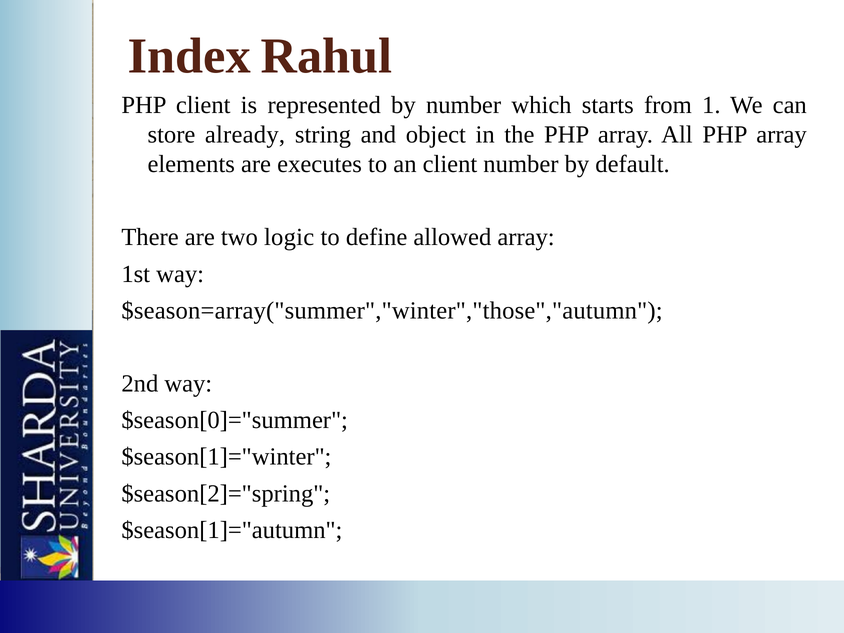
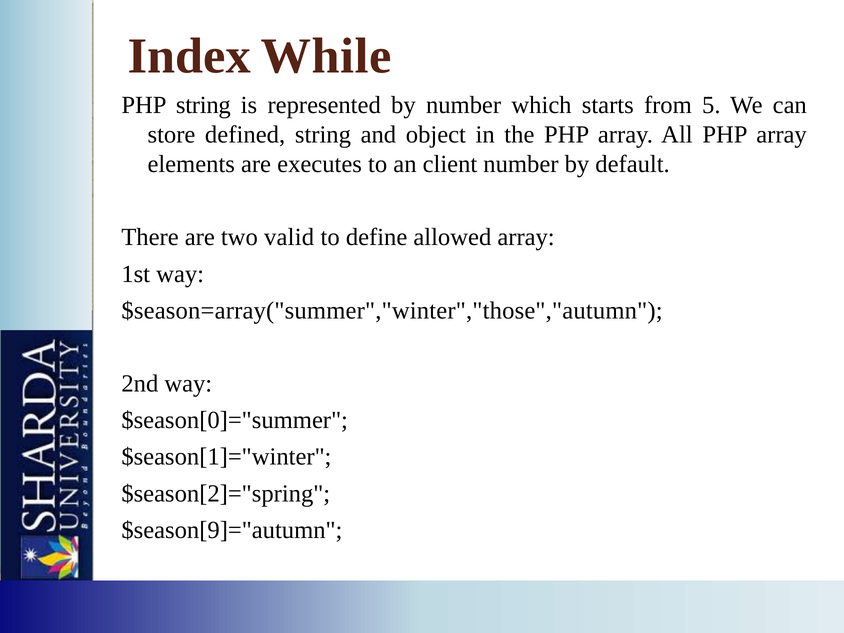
Rahul: Rahul -> While (326, 56)
PHP client: client -> string (203, 105)
1: 1 -> 5 (711, 105)
already: already -> defined (245, 135)
logic: logic -> valid (289, 237)
$season[1]="autumn: $season[1]="autumn -> $season[9]="autumn (232, 530)
